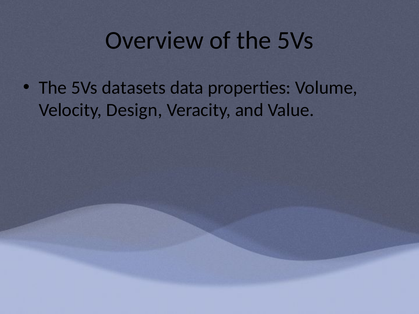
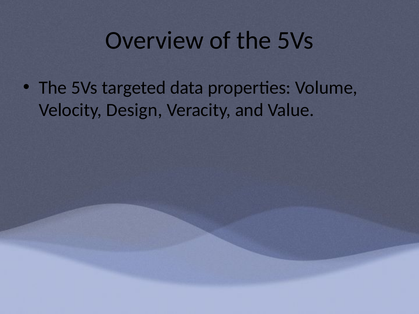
datasets: datasets -> targeted (134, 88)
